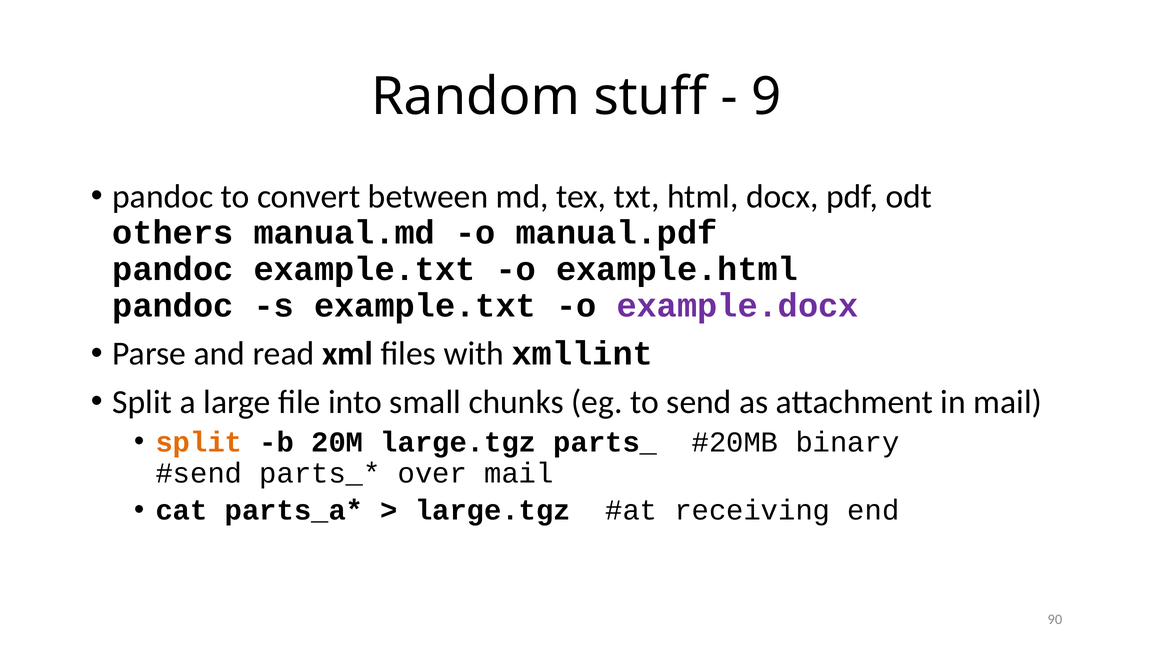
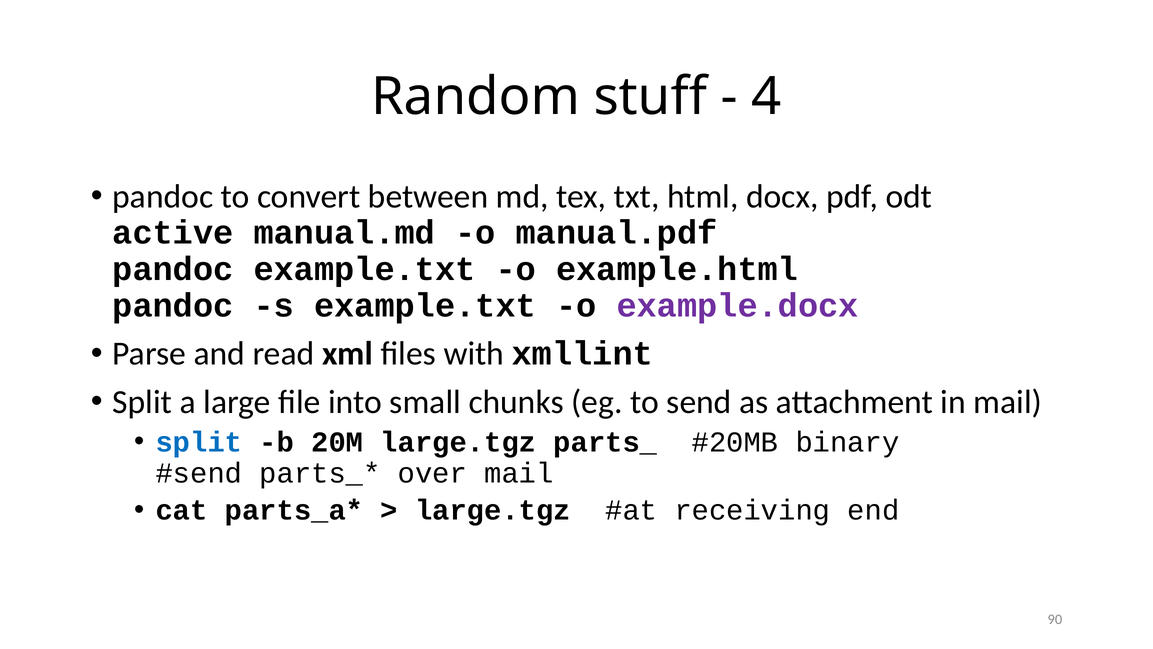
9: 9 -> 4 (766, 97)
others: others -> active (173, 233)
split colour: orange -> blue (199, 442)
